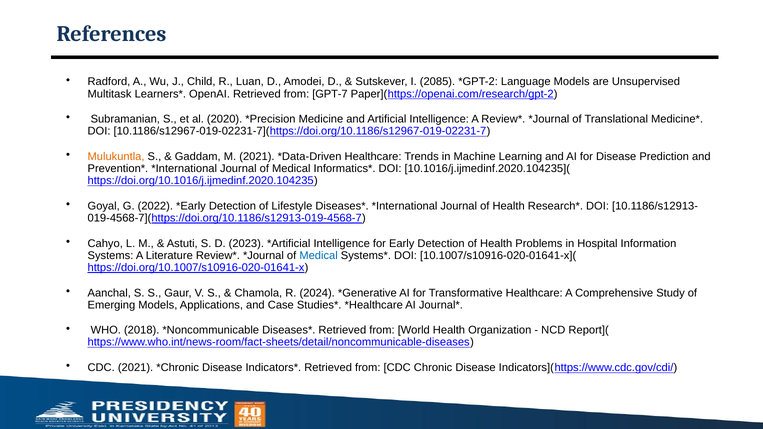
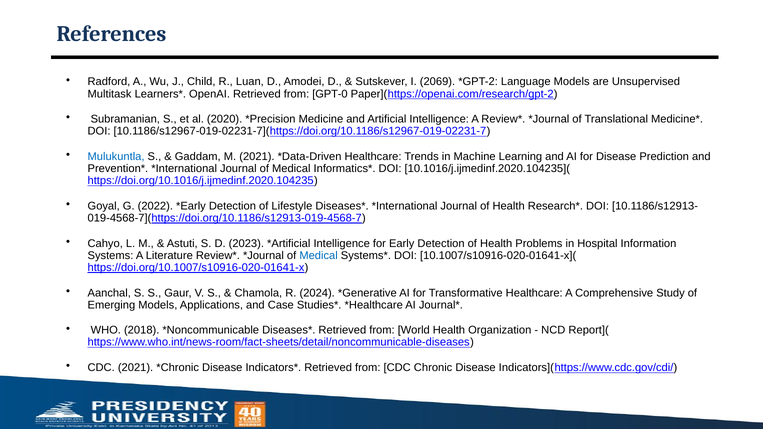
2085: 2085 -> 2069 (437, 82)
GPT-7: GPT-7 -> GPT-0 (330, 94)
Mulukuntla colour: orange -> blue (116, 157)
